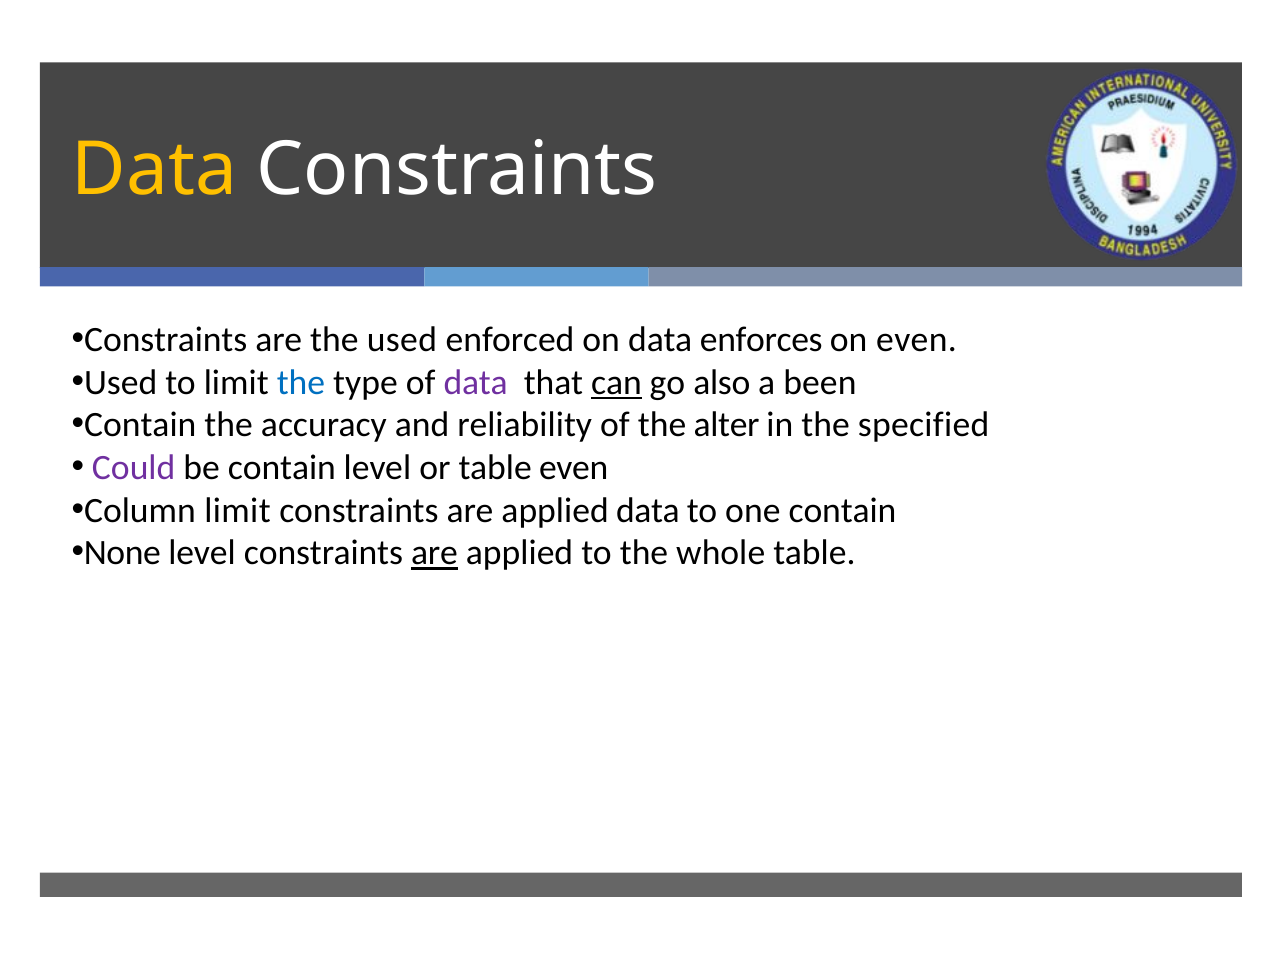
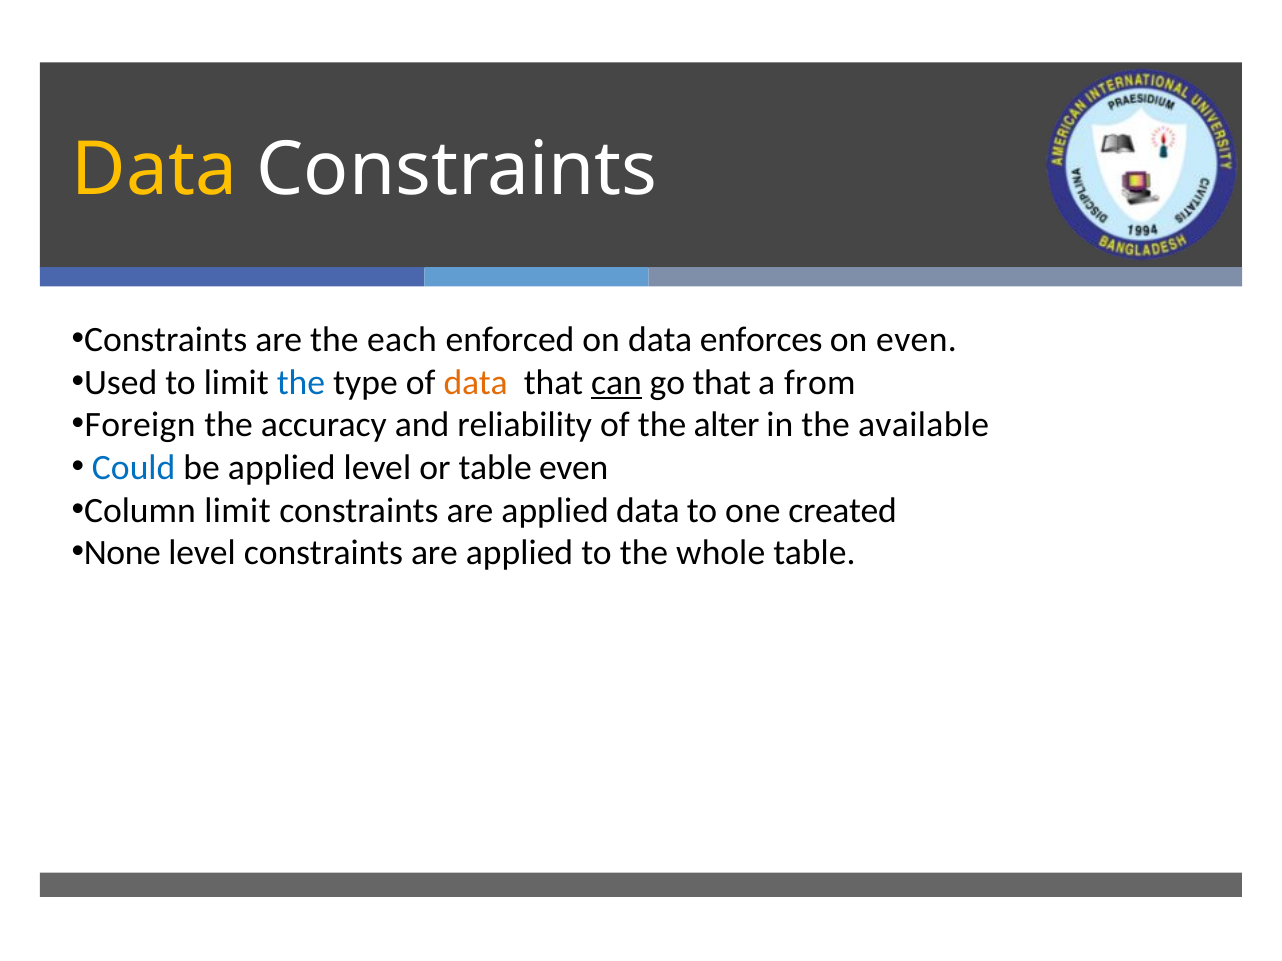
the used: used -> each (402, 340)
data colour: purple -> orange (476, 383)
go also: also -> that (722, 383)
been: been -> from (820, 383)
Contain: Contain -> Foreign (140, 425)
specified: specified -> available (924, 425)
Could colour: purple -> blue (134, 468)
be contain: contain -> applied (282, 468)
one contain: contain -> created (843, 511)
are underline: present -> none (434, 554)
